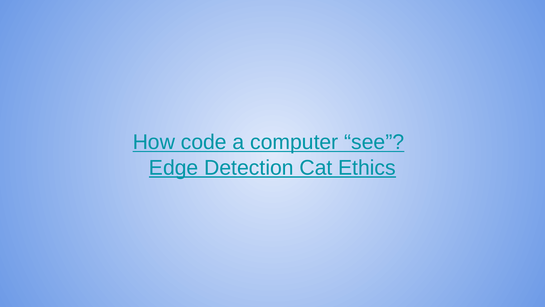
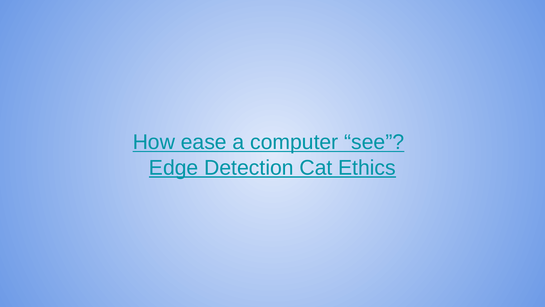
code: code -> ease (204, 142)
